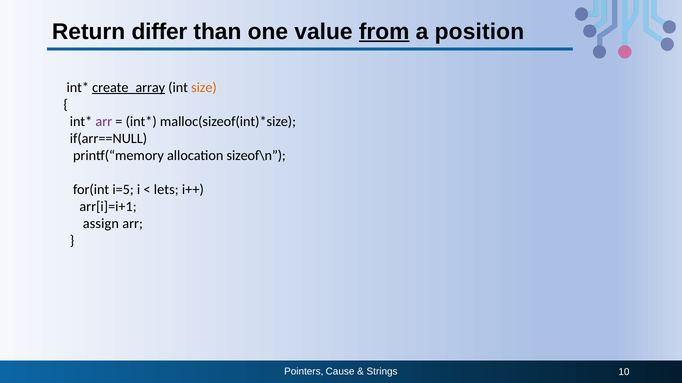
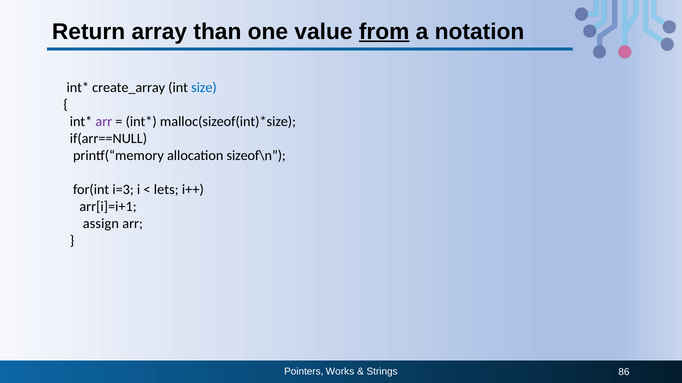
differ: differ -> array (159, 32)
position: position -> notation (480, 32)
create_array underline: present -> none (129, 88)
size colour: orange -> blue (204, 88)
i=5: i=5 -> i=3 (123, 190)
Cause: Cause -> Works (340, 372)
10: 10 -> 86 (624, 373)
